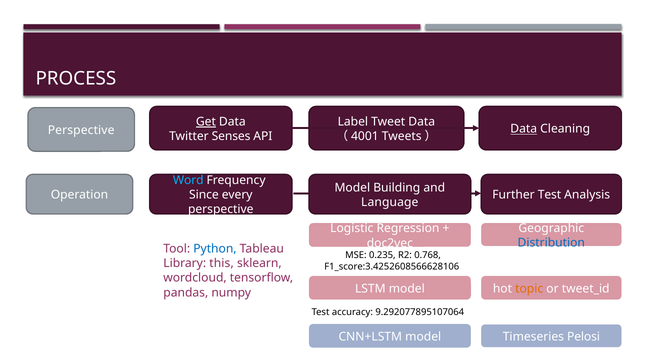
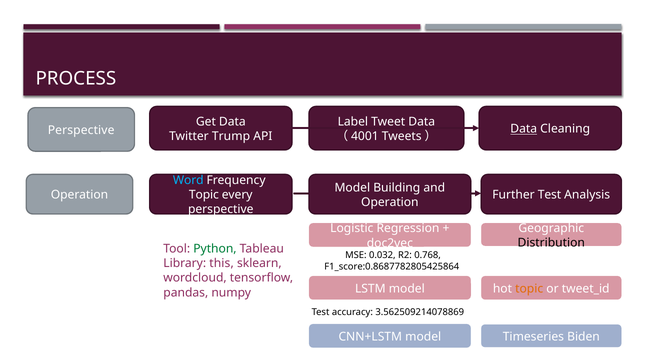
Get underline: present -> none (206, 122)
Senses: Senses -> Trump (231, 136)
Since: Since -> Topic (204, 195)
Language: Language -> Operation (390, 202)
Distribution colour: blue -> black (551, 242)
Python colour: blue -> green (215, 249)
0.235: 0.235 -> 0.032 (382, 255)
F1_score:3.4252608566628106: F1_score:3.4252608566628106 -> F1_score:0.8687782805425864 (392, 266)
9.292077895107064: 9.292077895107064 -> 3.562509214078869 (420, 312)
Pelosi: Pelosi -> Biden (583, 336)
